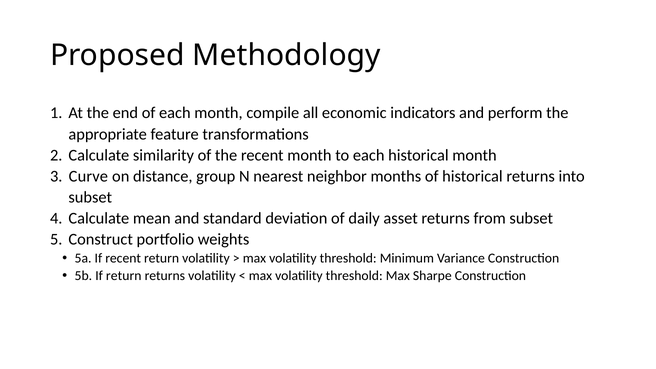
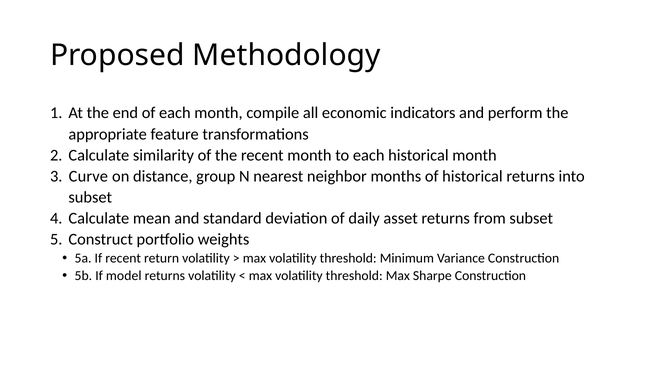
If return: return -> model (124, 276)
